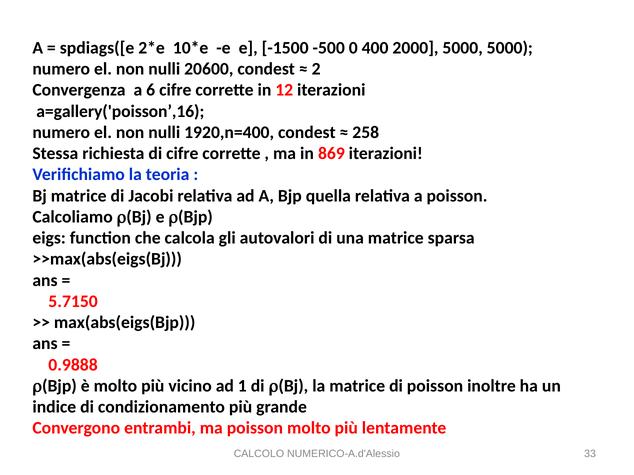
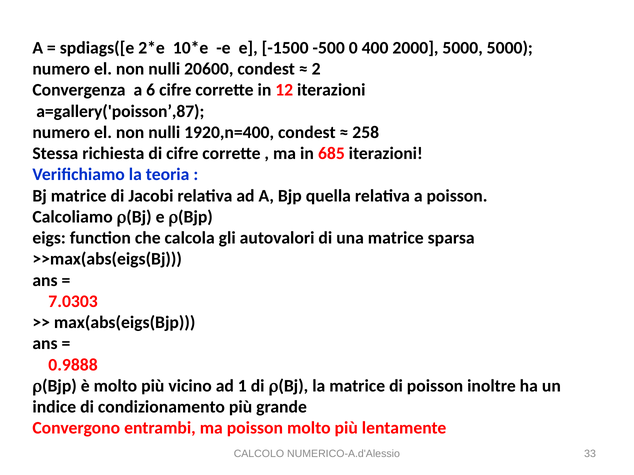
a=gallery('poisson’,16: a=gallery('poisson’,16 -> a=gallery('poisson’,87 (120, 111)
869: 869 -> 685 (331, 154)
5.7150: 5.7150 -> 7.0303 (73, 302)
